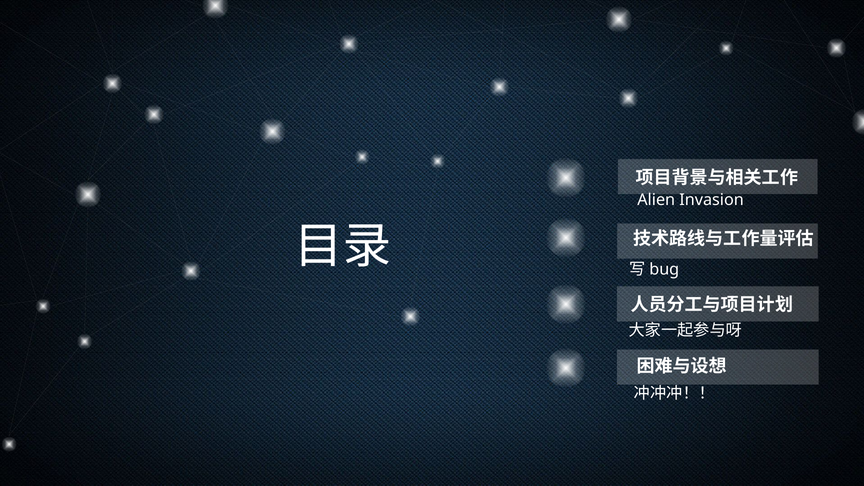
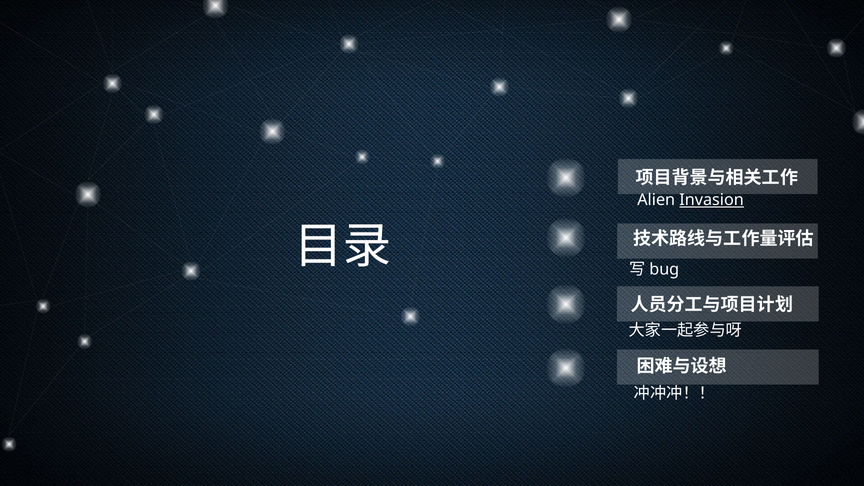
Invasion underline: none -> present (712, 200)
